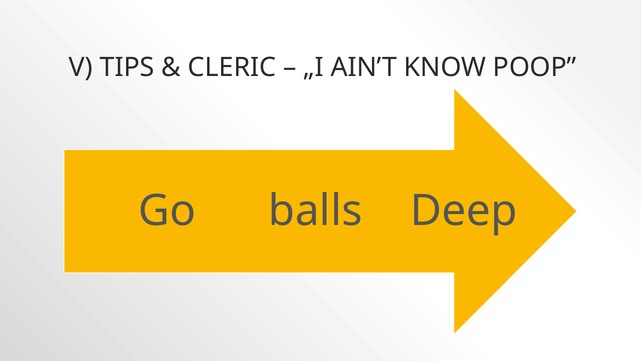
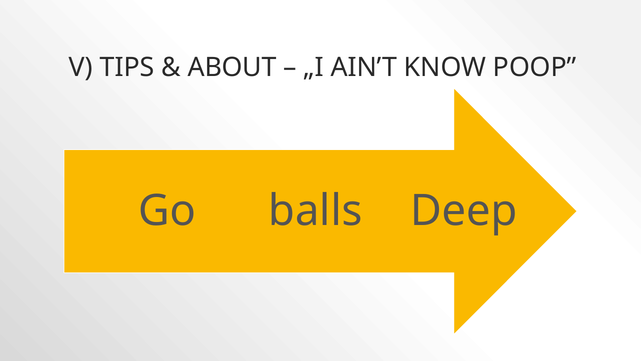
CLERIC: CLERIC -> ABOUT (232, 67)
